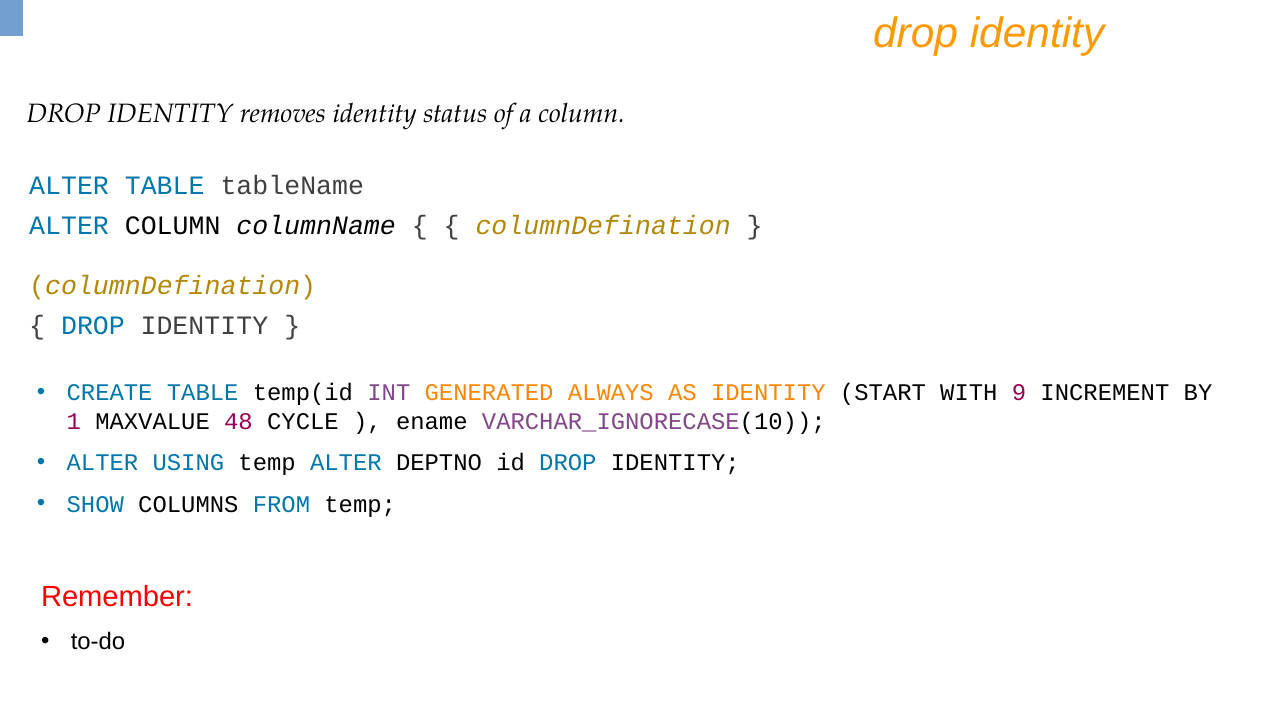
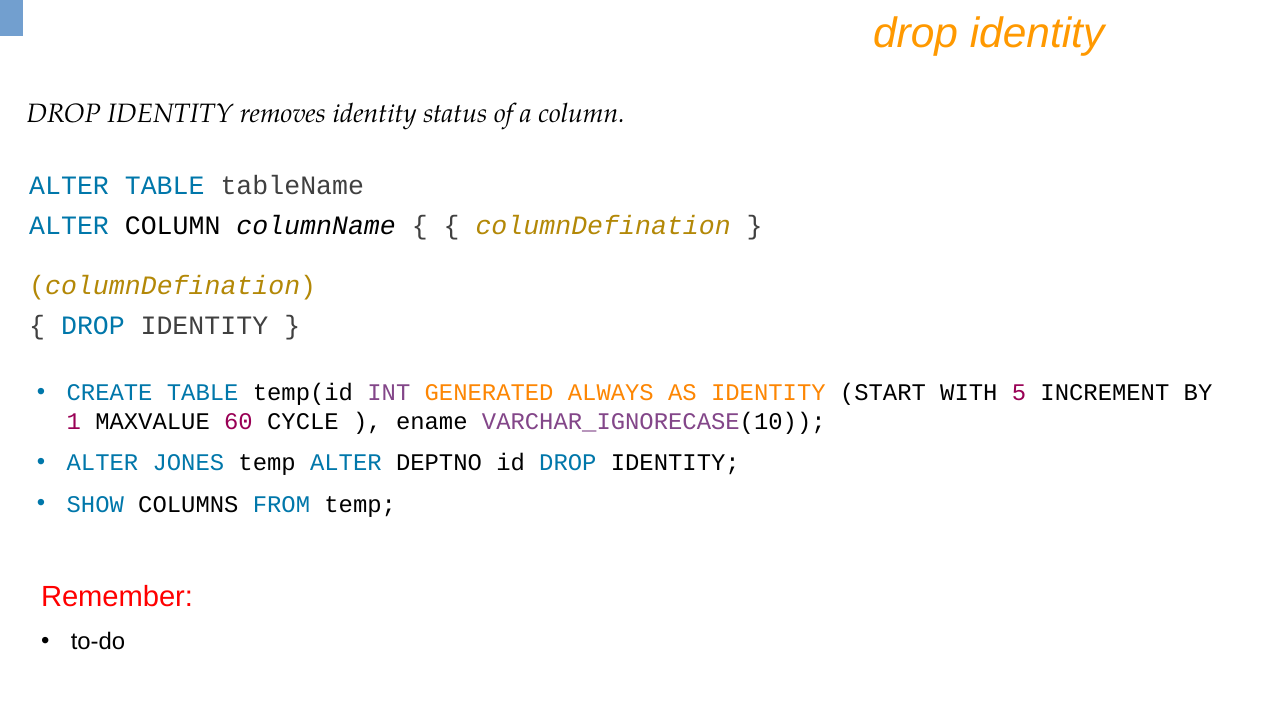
9: 9 -> 5 (1019, 393)
48: 48 -> 60 (238, 422)
USING: USING -> JONES (188, 463)
